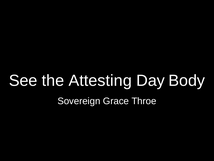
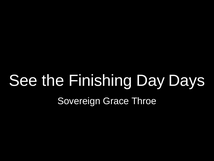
Attesting: Attesting -> Finishing (100, 80)
Body: Body -> Days (187, 80)
